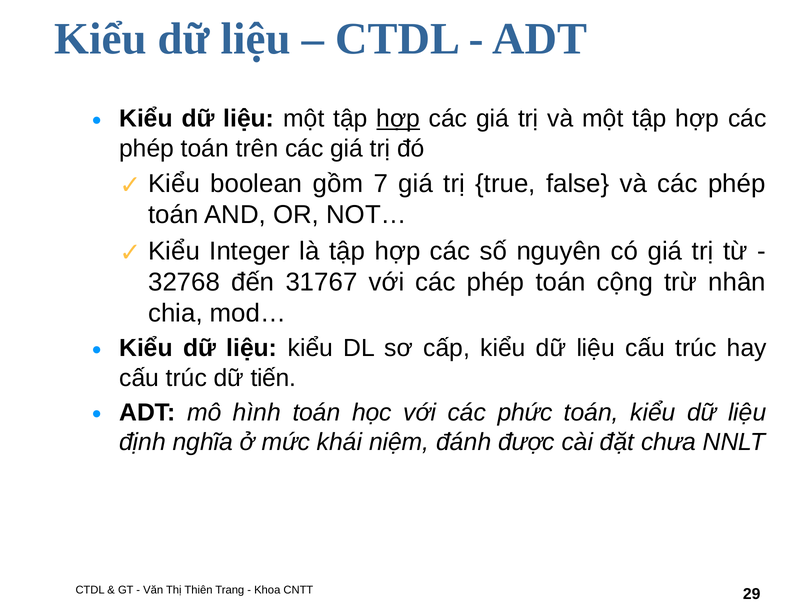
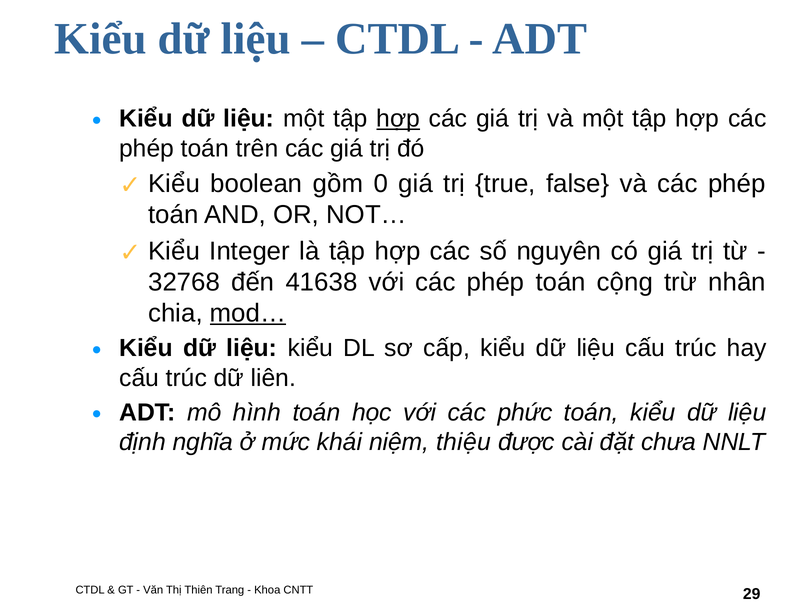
7: 7 -> 0 (381, 184)
31767: 31767 -> 41638 (321, 282)
mod… underline: none -> present (248, 313)
tiến: tiến -> liên (273, 378)
đánh: đánh -> thiệu (464, 442)
